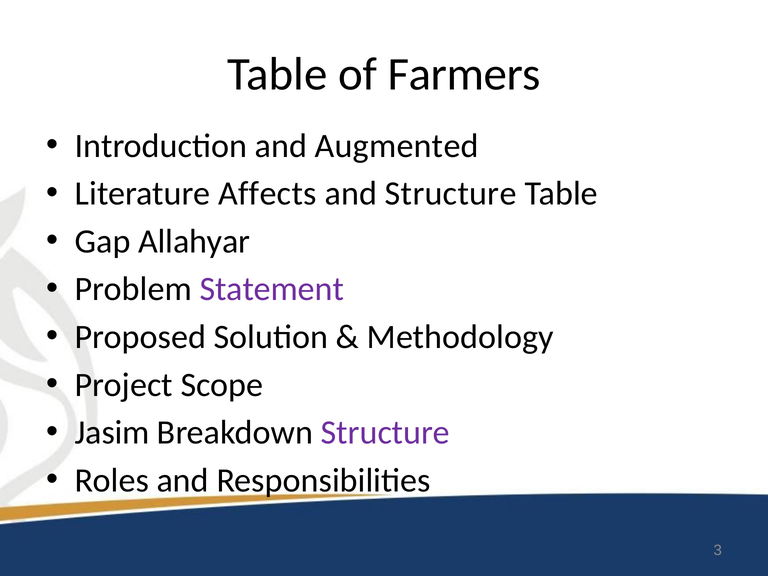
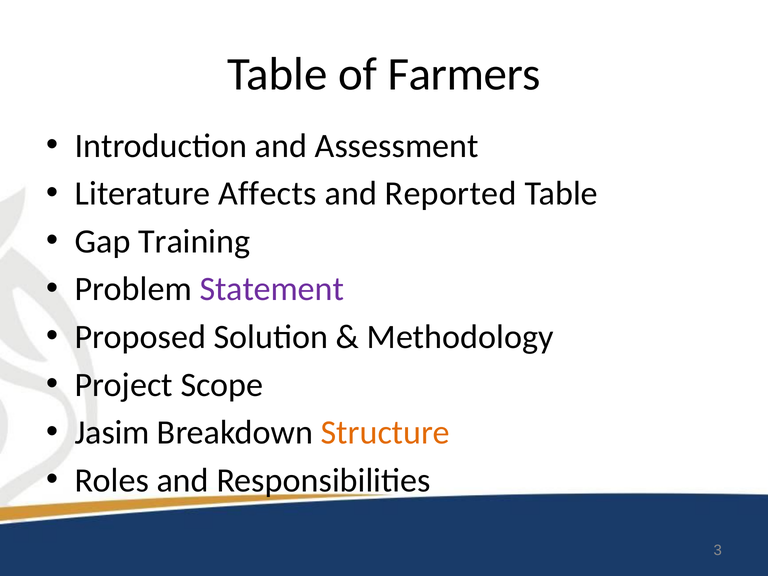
Augmented: Augmented -> Assessment (397, 146)
and Structure: Structure -> Reported (451, 194)
Allahyar: Allahyar -> Training (194, 241)
Structure colour: purple -> orange (385, 433)
